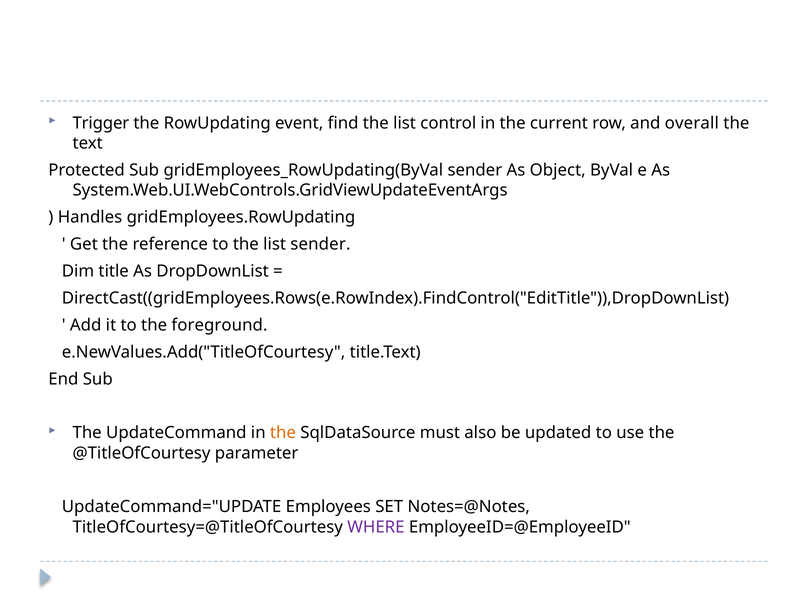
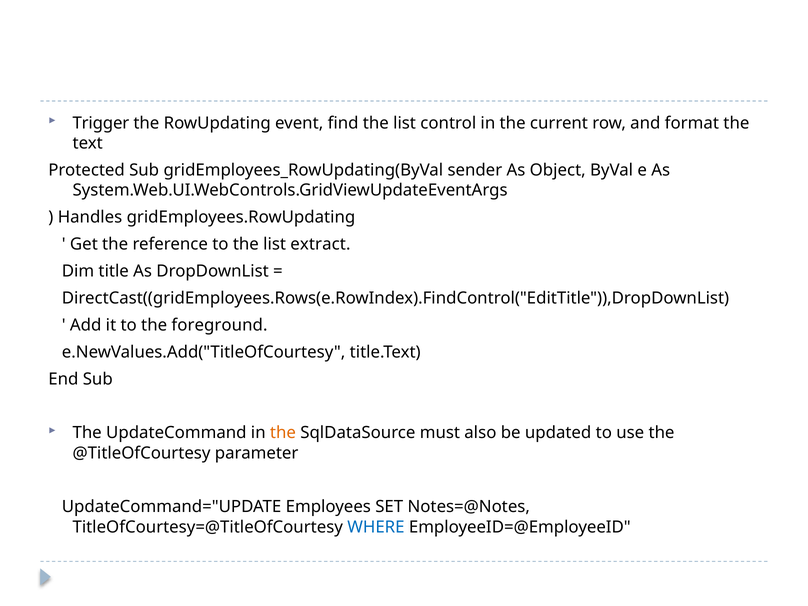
overall: overall -> format (692, 123)
list sender: sender -> extract (320, 244)
WHERE colour: purple -> blue (376, 527)
